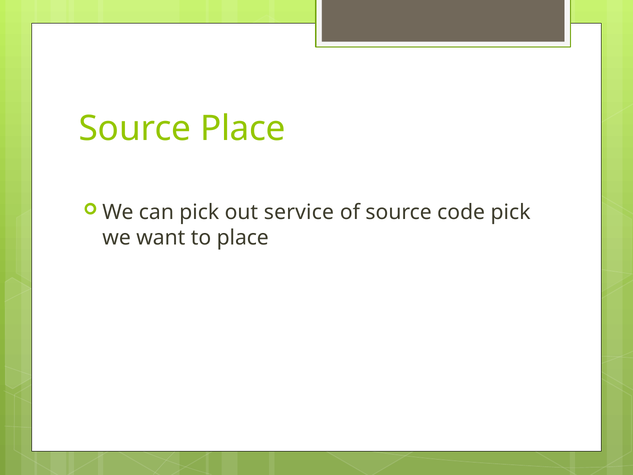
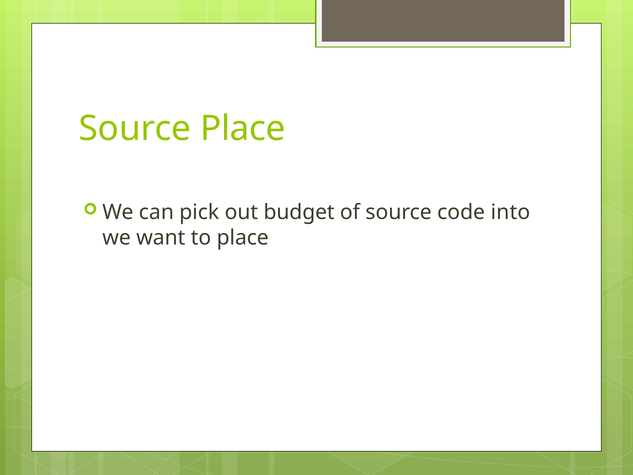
service: service -> budget (299, 212)
code pick: pick -> into (510, 212)
